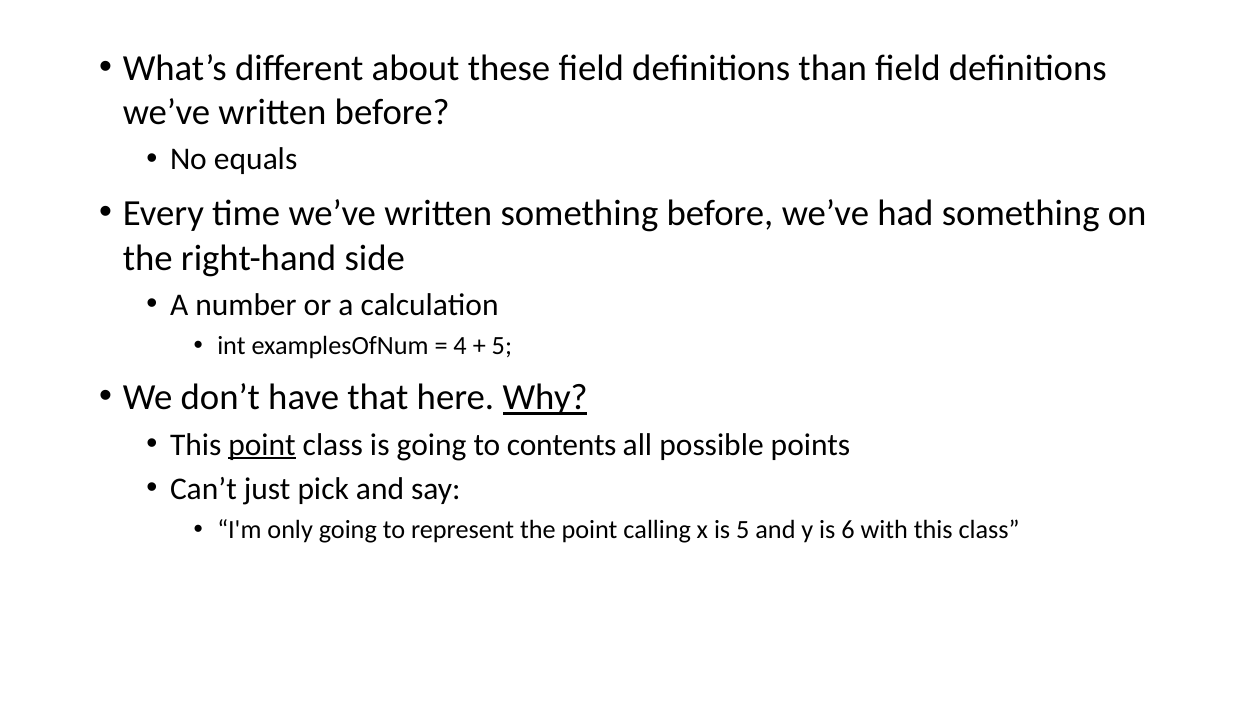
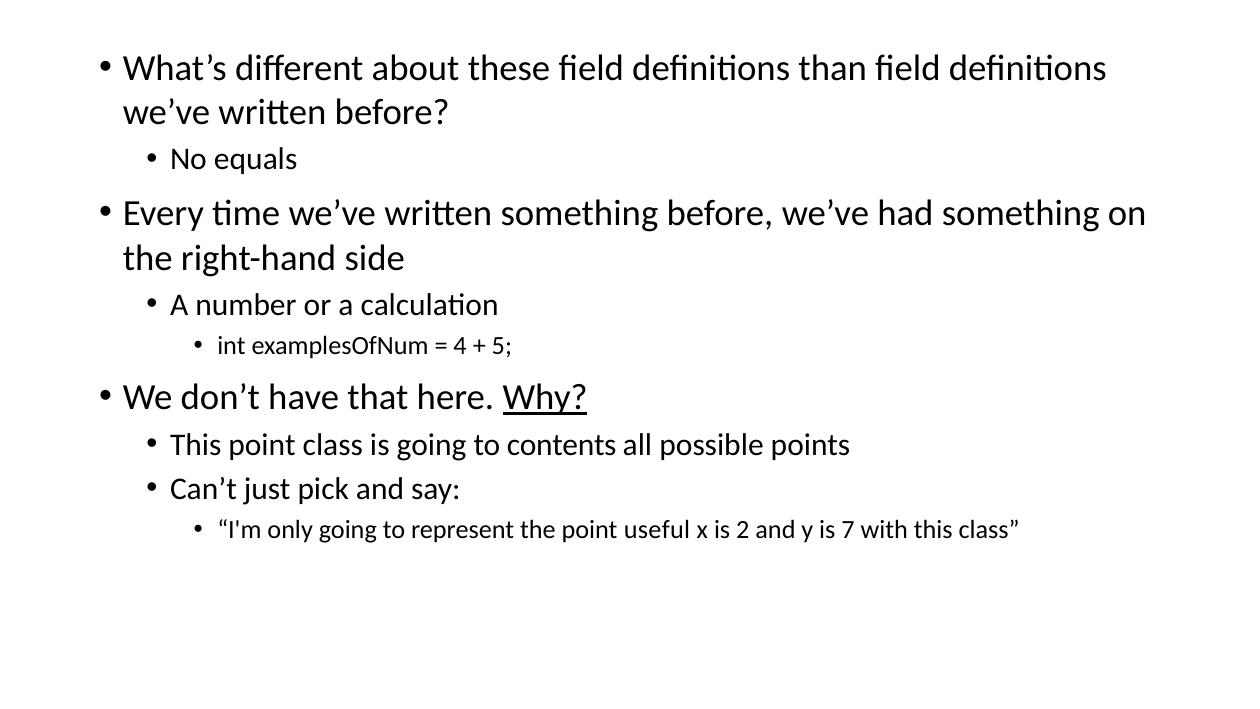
point underline: present -> none (262, 445)
calling: calling -> useful (657, 530)
is 5: 5 -> 2 (743, 530)
6: 6 -> 7 (848, 530)
